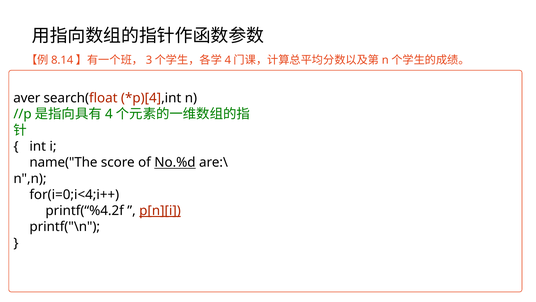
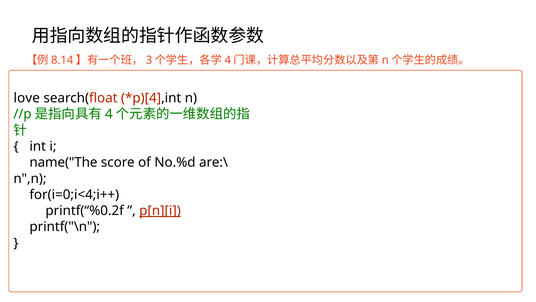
aver: aver -> love (27, 98)
No.%d underline: present -> none (175, 162)
printf(“%4.2f: printf(“%4.2f -> printf(“%0.2f (85, 210)
